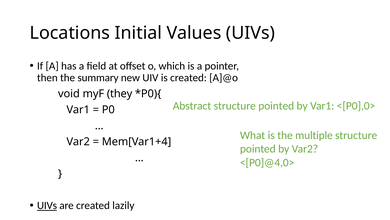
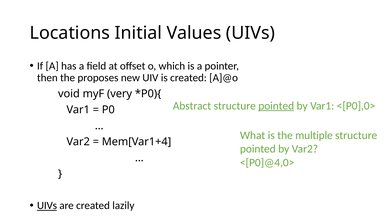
summary: summary -> proposes (98, 78)
they: they -> very (120, 94)
pointed underline: none -> present (276, 105)
